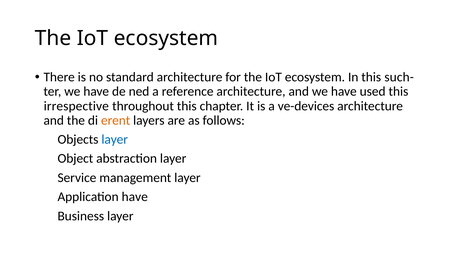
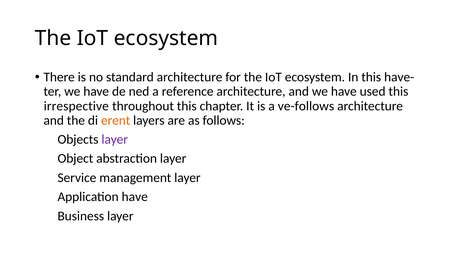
such-: such- -> have- (399, 77)
ve-devices: ve-devices -> ve-follows (306, 106)
layer colour: blue -> purple (115, 140)
